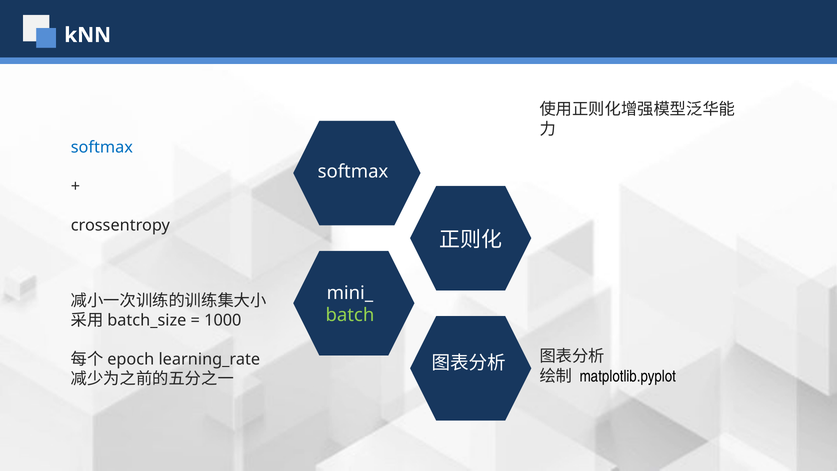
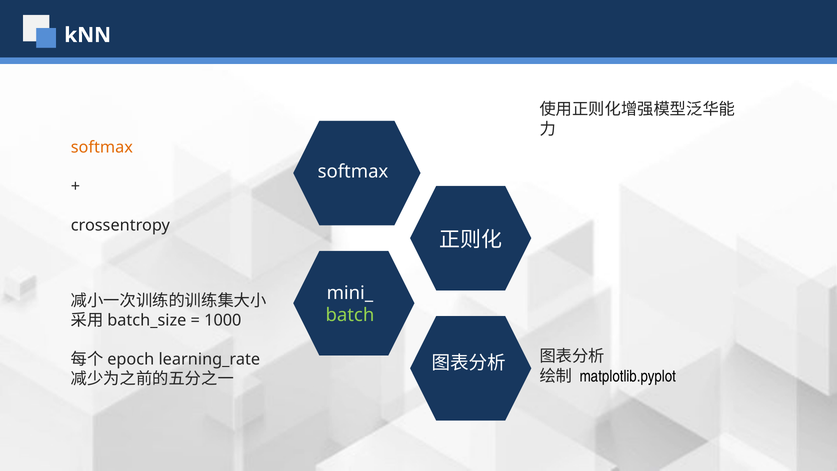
softmax colour: blue -> orange (102, 147)
